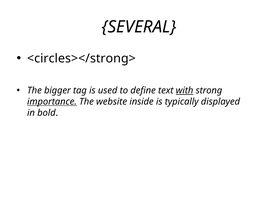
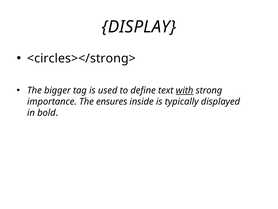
SEVERAL: SEVERAL -> DISPLAY (139, 27)
importance underline: present -> none (52, 101)
website: website -> ensures (112, 101)
